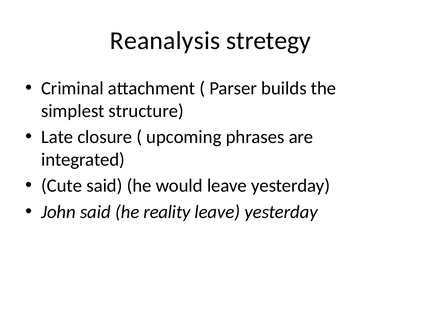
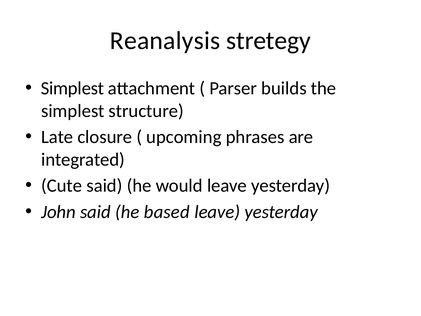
Criminal: Criminal -> Simplest (72, 88)
reality: reality -> based (167, 212)
